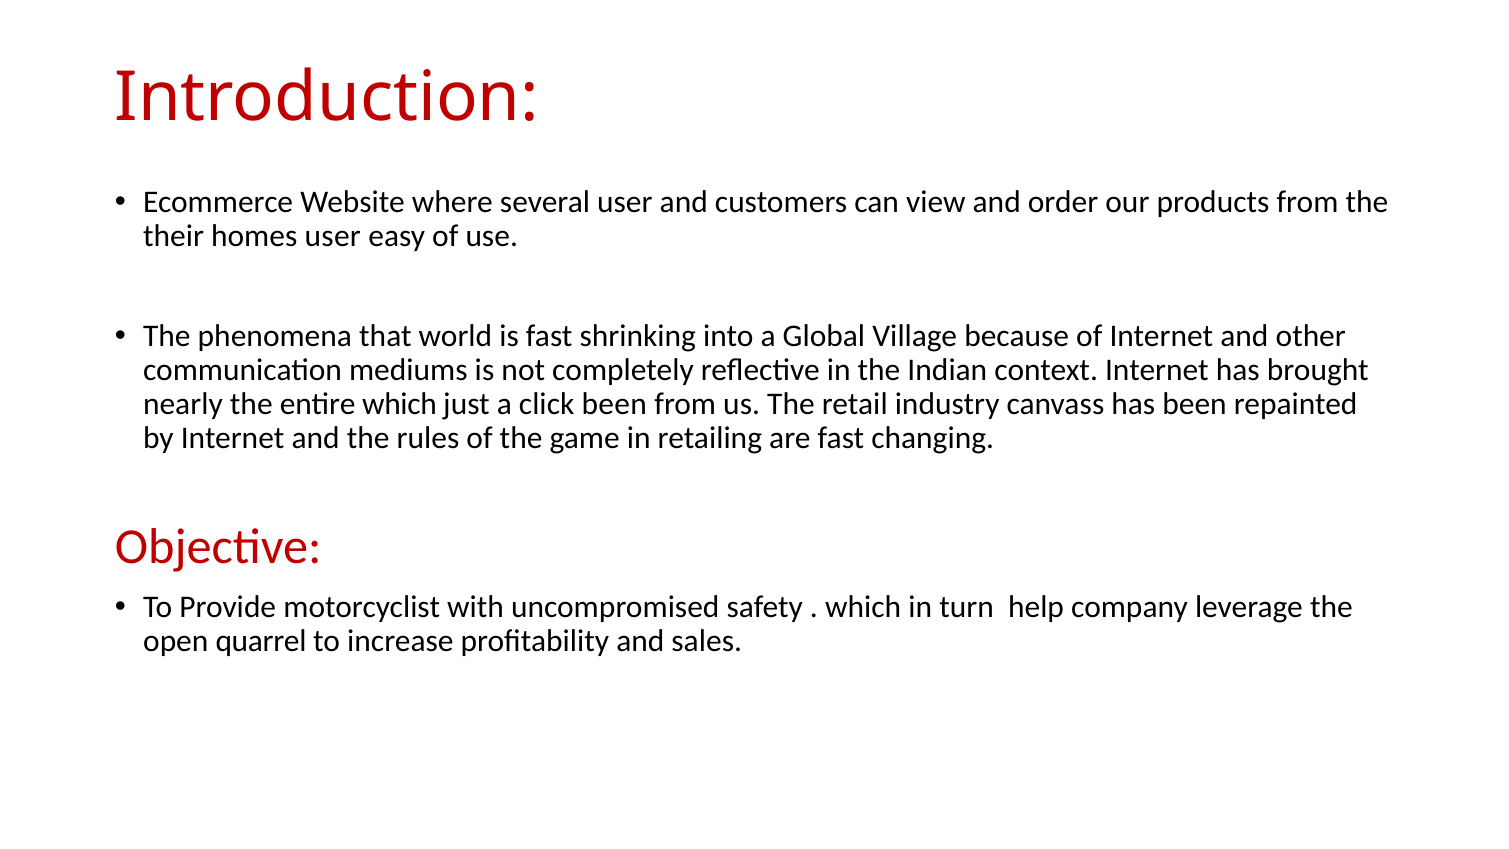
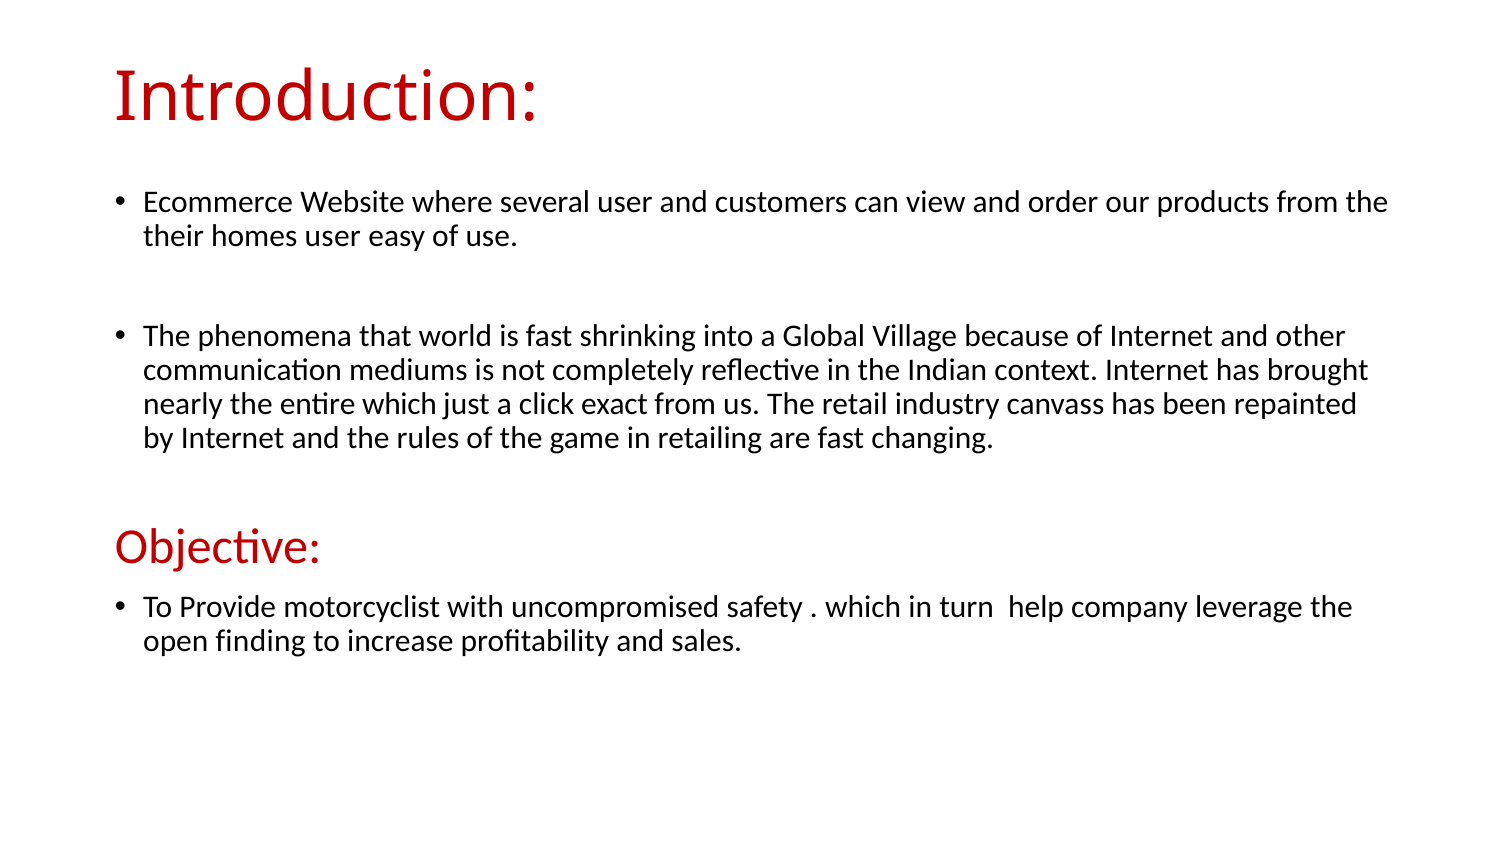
click been: been -> exact (615, 404)
quarrel: quarrel -> finding (261, 641)
